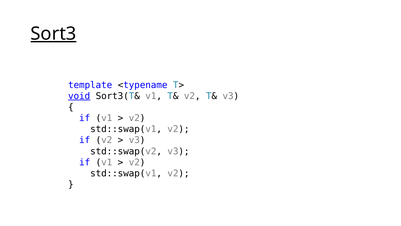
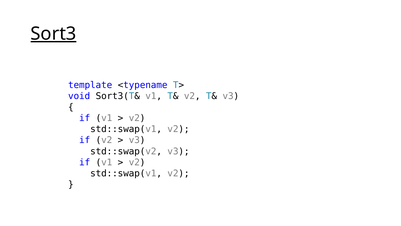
void underline: present -> none (79, 96)
